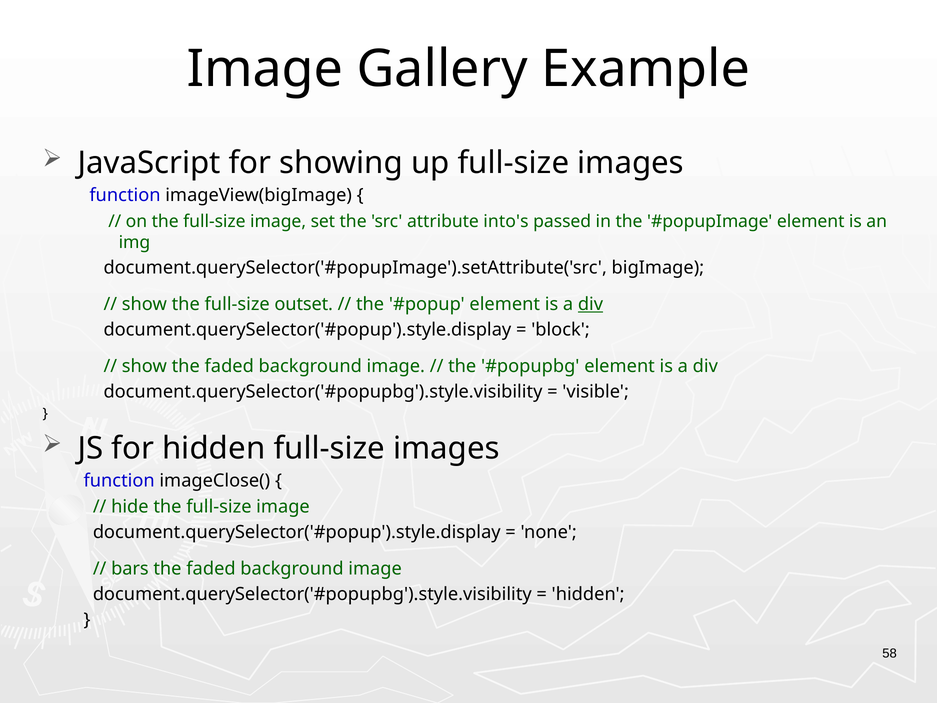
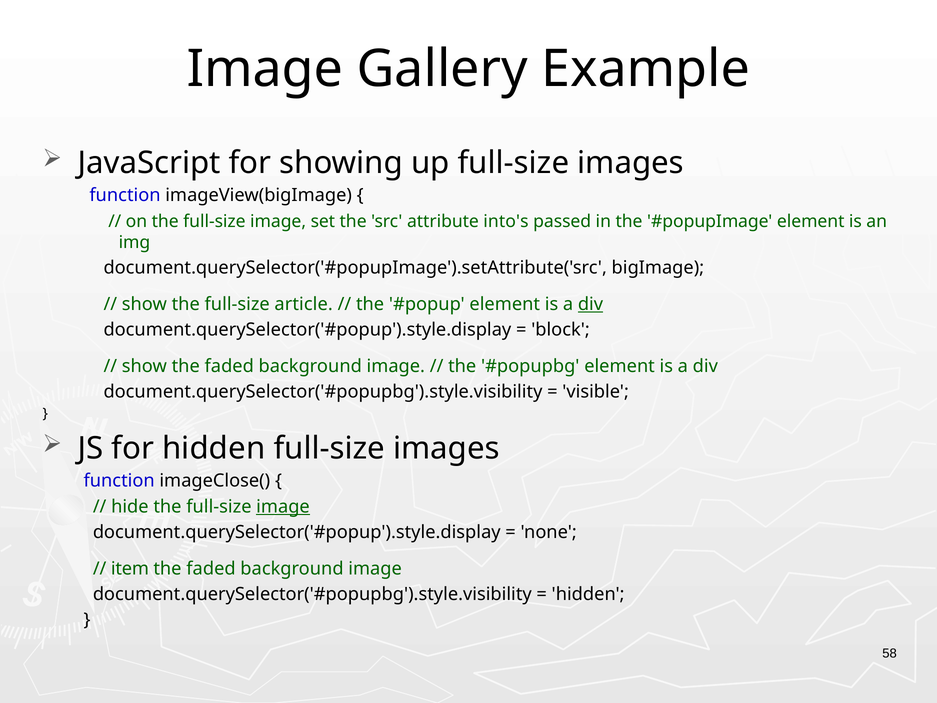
outset: outset -> article (304, 304)
image underline: none -> present (283, 506)
bars: bars -> item (130, 568)
